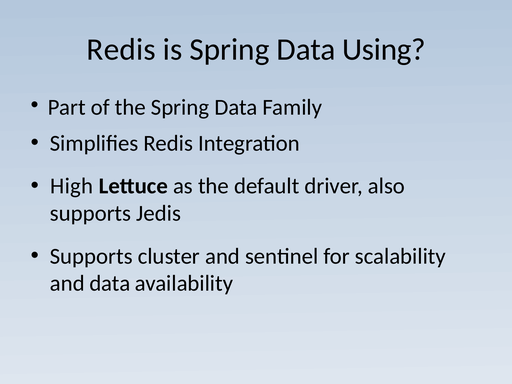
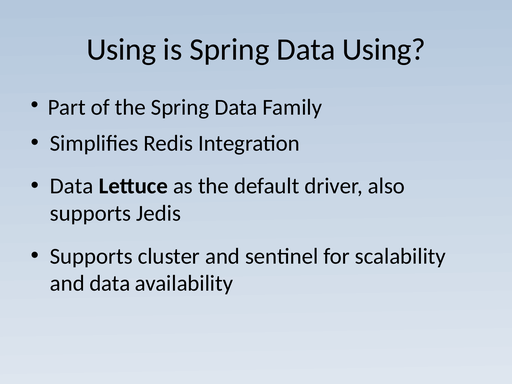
Redis: Redis -> Using (121, 50)
High: High -> Data (72, 186)
